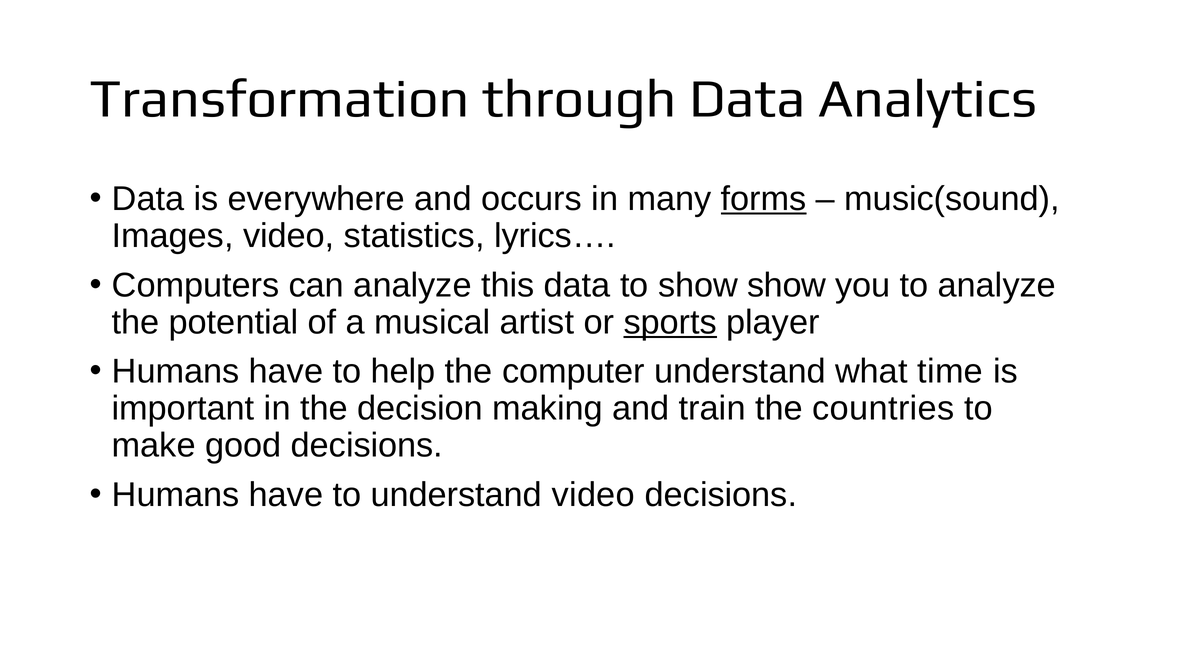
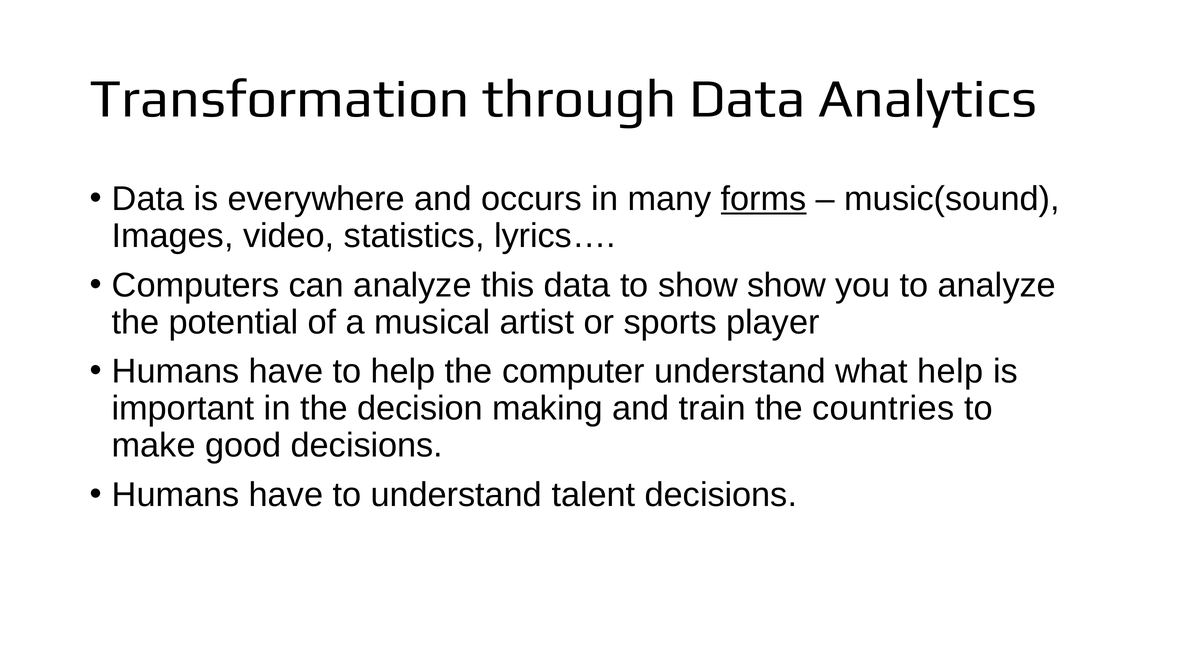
sports underline: present -> none (670, 322)
what time: time -> help (950, 372)
understand video: video -> talent (593, 495)
